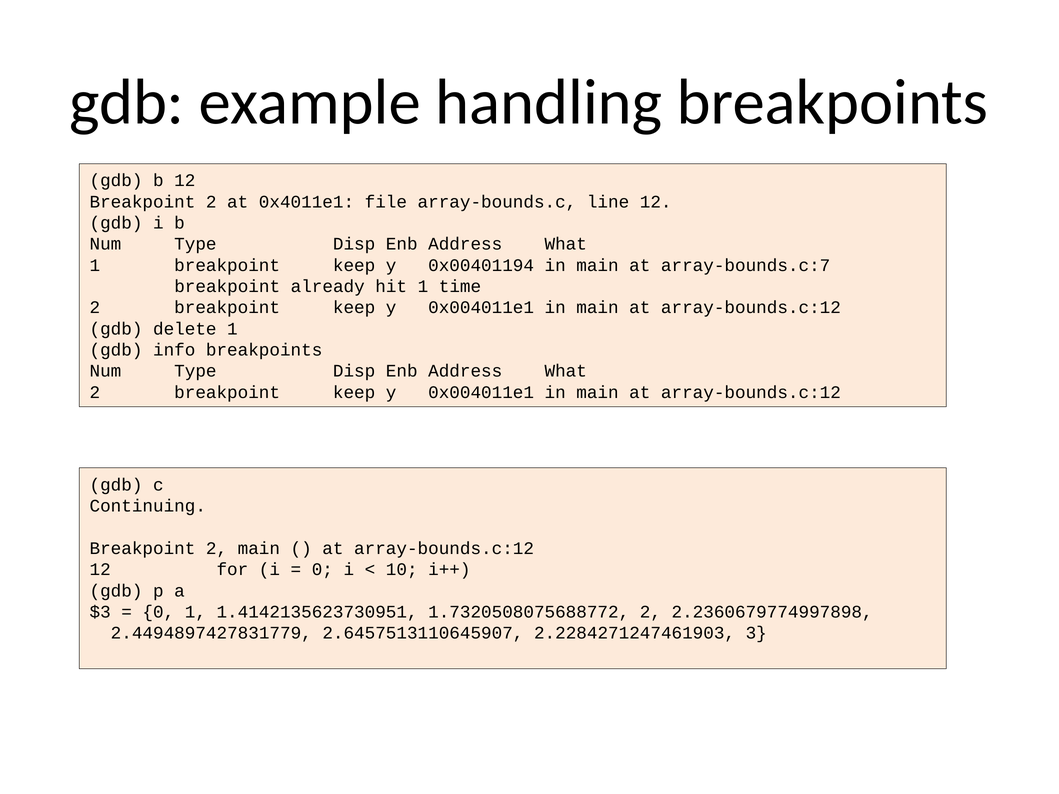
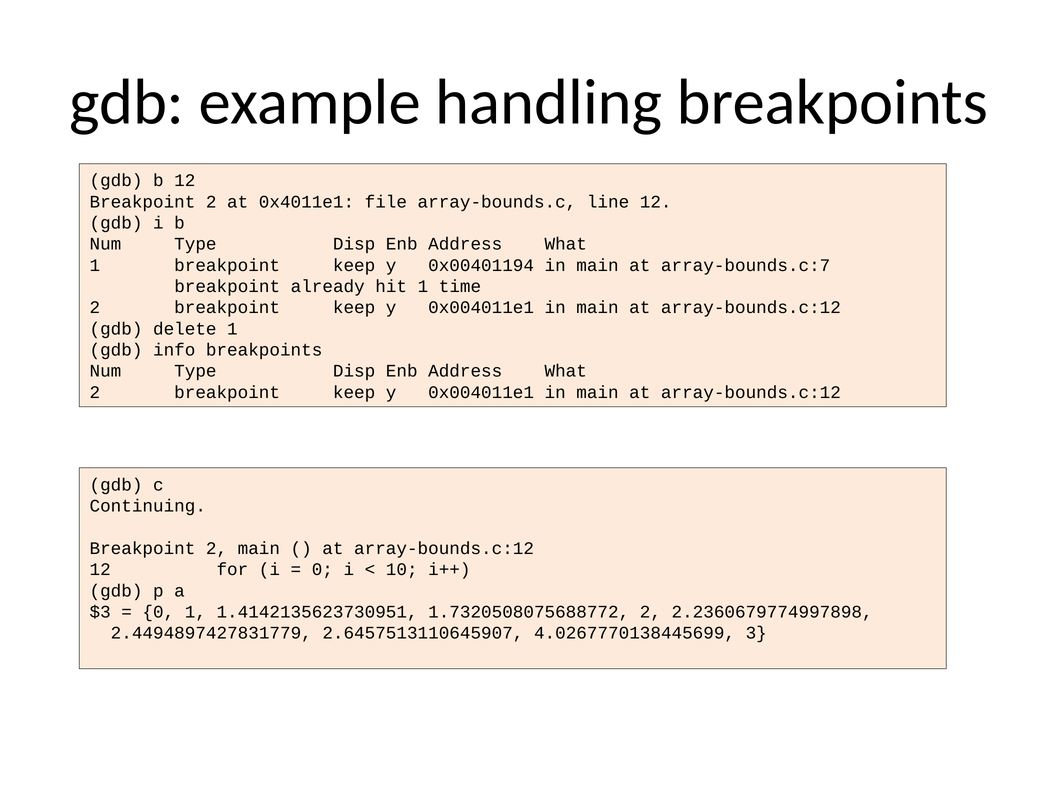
2.2284271247461903: 2.2284271247461903 -> 4.0267770138445699 (635, 633)
